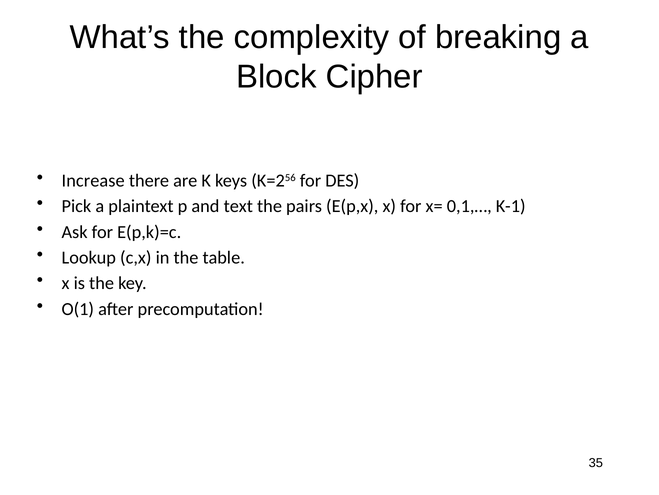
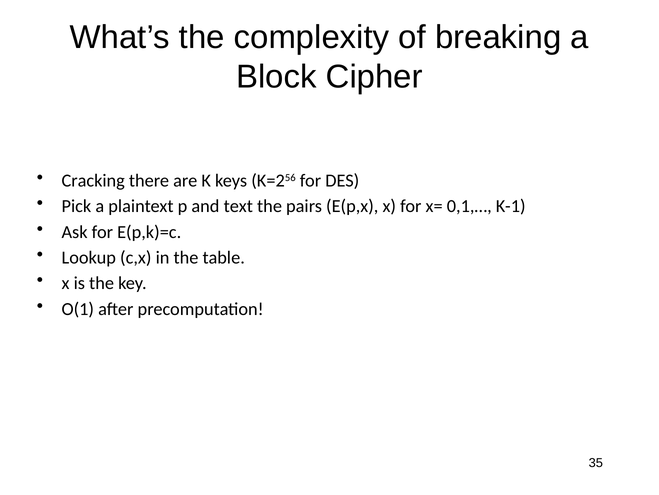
Increase: Increase -> Cracking (93, 180)
